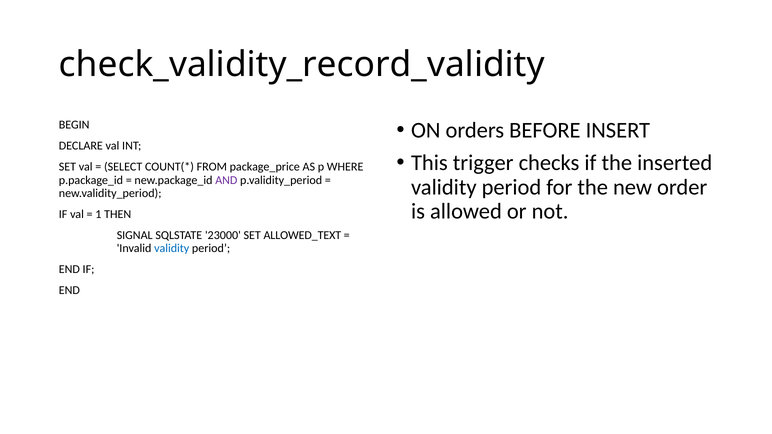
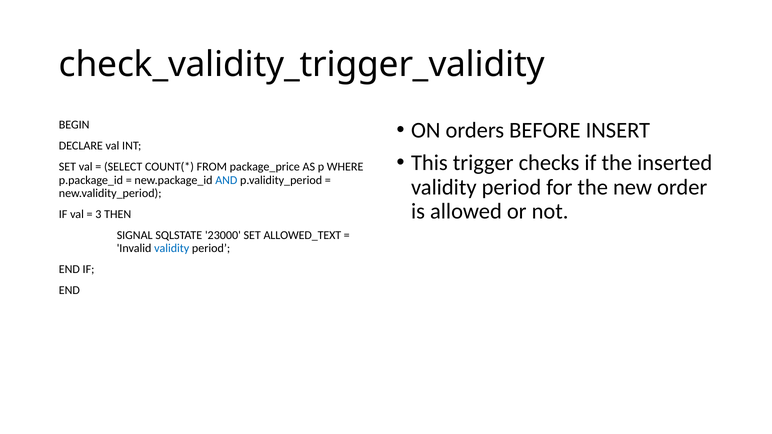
check_validity_record_validity: check_validity_record_validity -> check_validity_trigger_validity (302, 65)
AND colour: purple -> blue (226, 180)
1: 1 -> 3 (98, 214)
